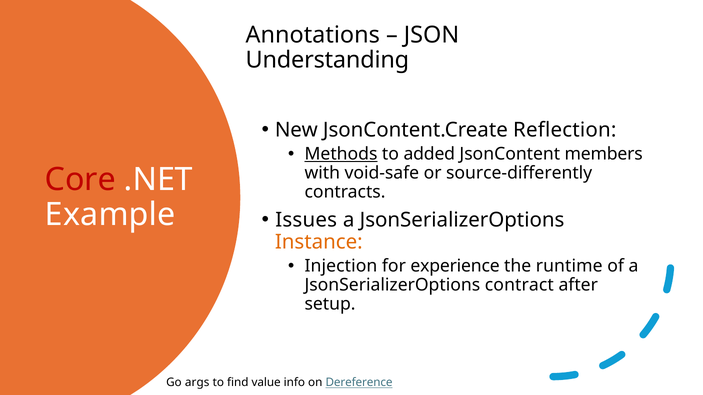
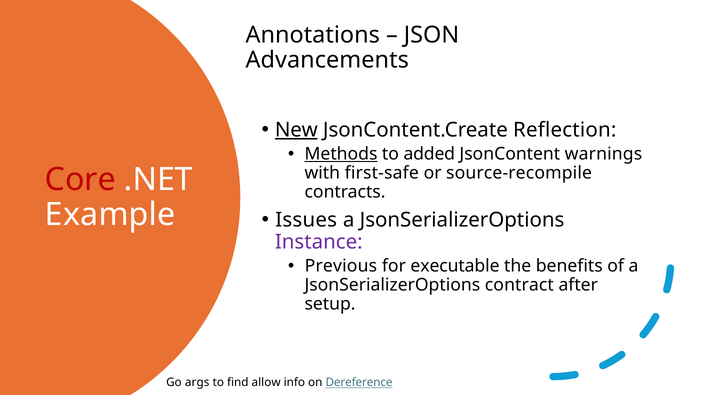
Understanding: Understanding -> Advancements (327, 60)
New underline: none -> present (296, 130)
members: members -> warnings (603, 154)
void-safe: void-safe -> first-safe (382, 173)
source-differently: source-differently -> source-recompile (519, 173)
Instance colour: orange -> purple (319, 242)
Injection: Injection -> Previous (341, 266)
experience: experience -> executable (455, 266)
runtime: runtime -> benefits (569, 266)
value: value -> allow (266, 383)
